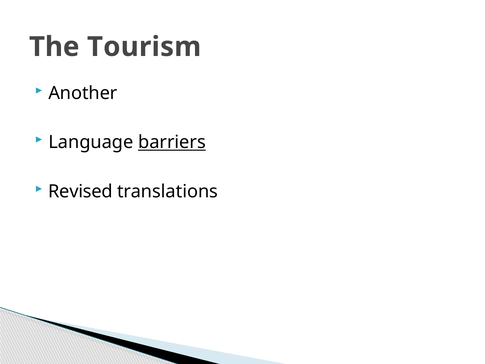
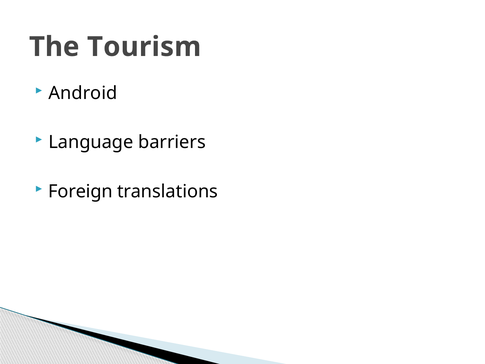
Another: Another -> Android (83, 93)
barriers underline: present -> none (172, 142)
Revised: Revised -> Foreign (80, 191)
